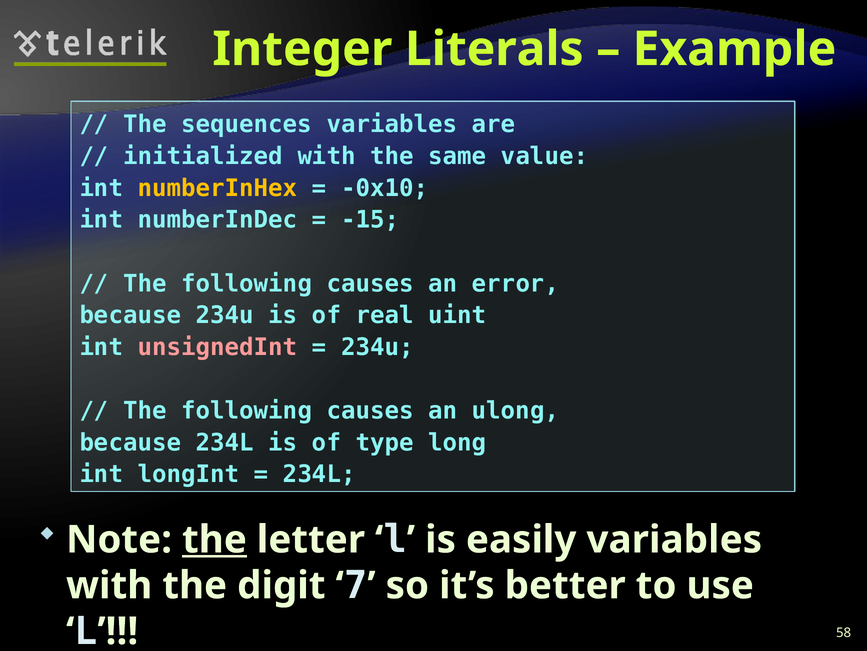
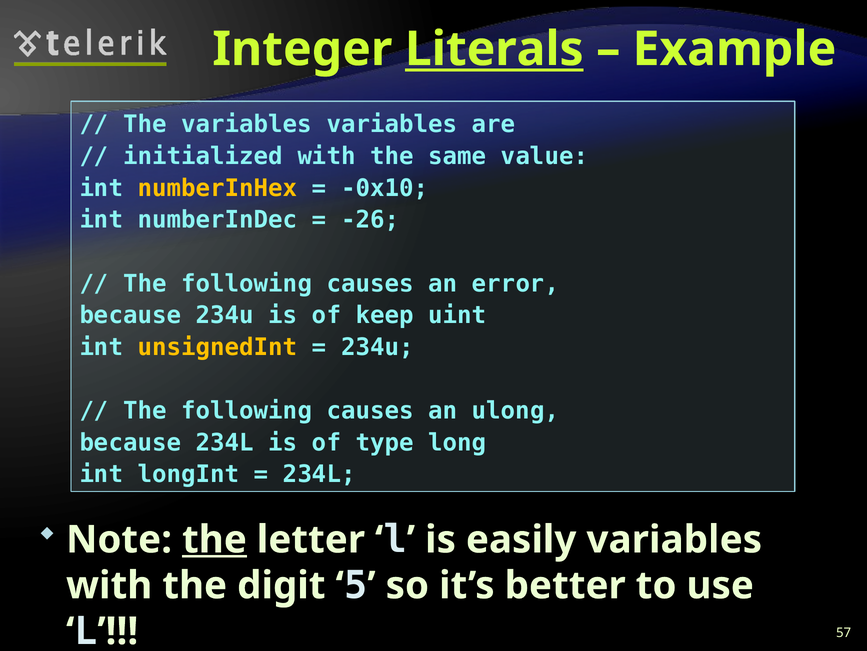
Literals underline: none -> present (494, 49)
The sequences: sequences -> variables (247, 124)
-15: -15 -> -26 (370, 220)
real: real -> keep (385, 315)
unsignedInt colour: pink -> yellow (218, 347)
7: 7 -> 5 (356, 585)
58: 58 -> 57 (844, 632)
